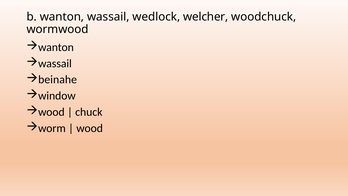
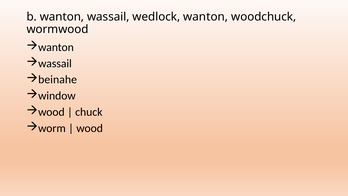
wedlock welcher: welcher -> wanton (206, 17)
